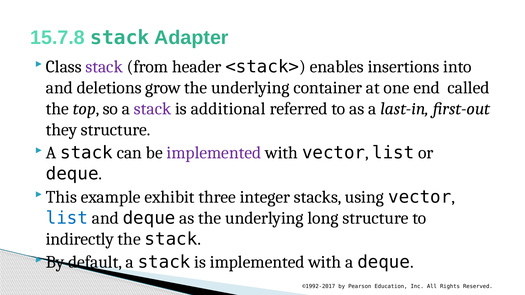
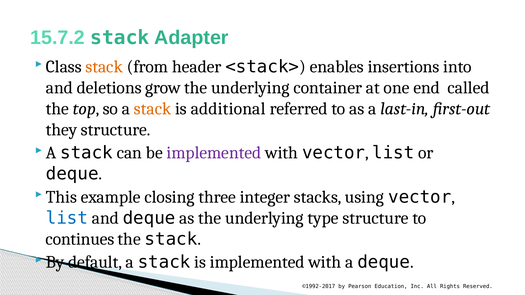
15.7.8: 15.7.8 -> 15.7.2 (57, 38)
stack colour: purple -> orange (104, 67)
stack colour: purple -> orange (153, 109)
exhibit: exhibit -> closing (170, 197)
long: long -> type (323, 218)
indirectly: indirectly -> continues (80, 239)
